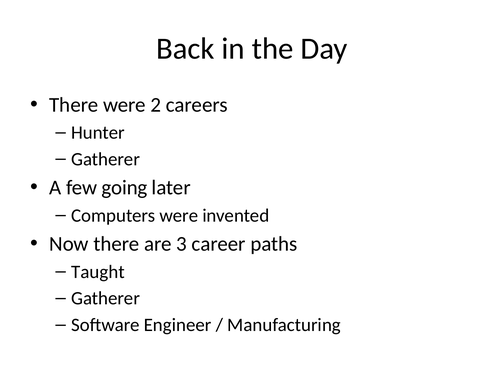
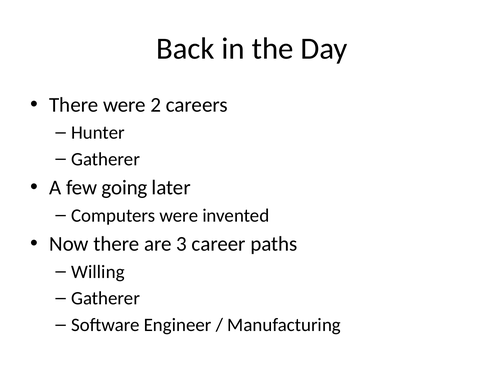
Taught: Taught -> Willing (98, 272)
